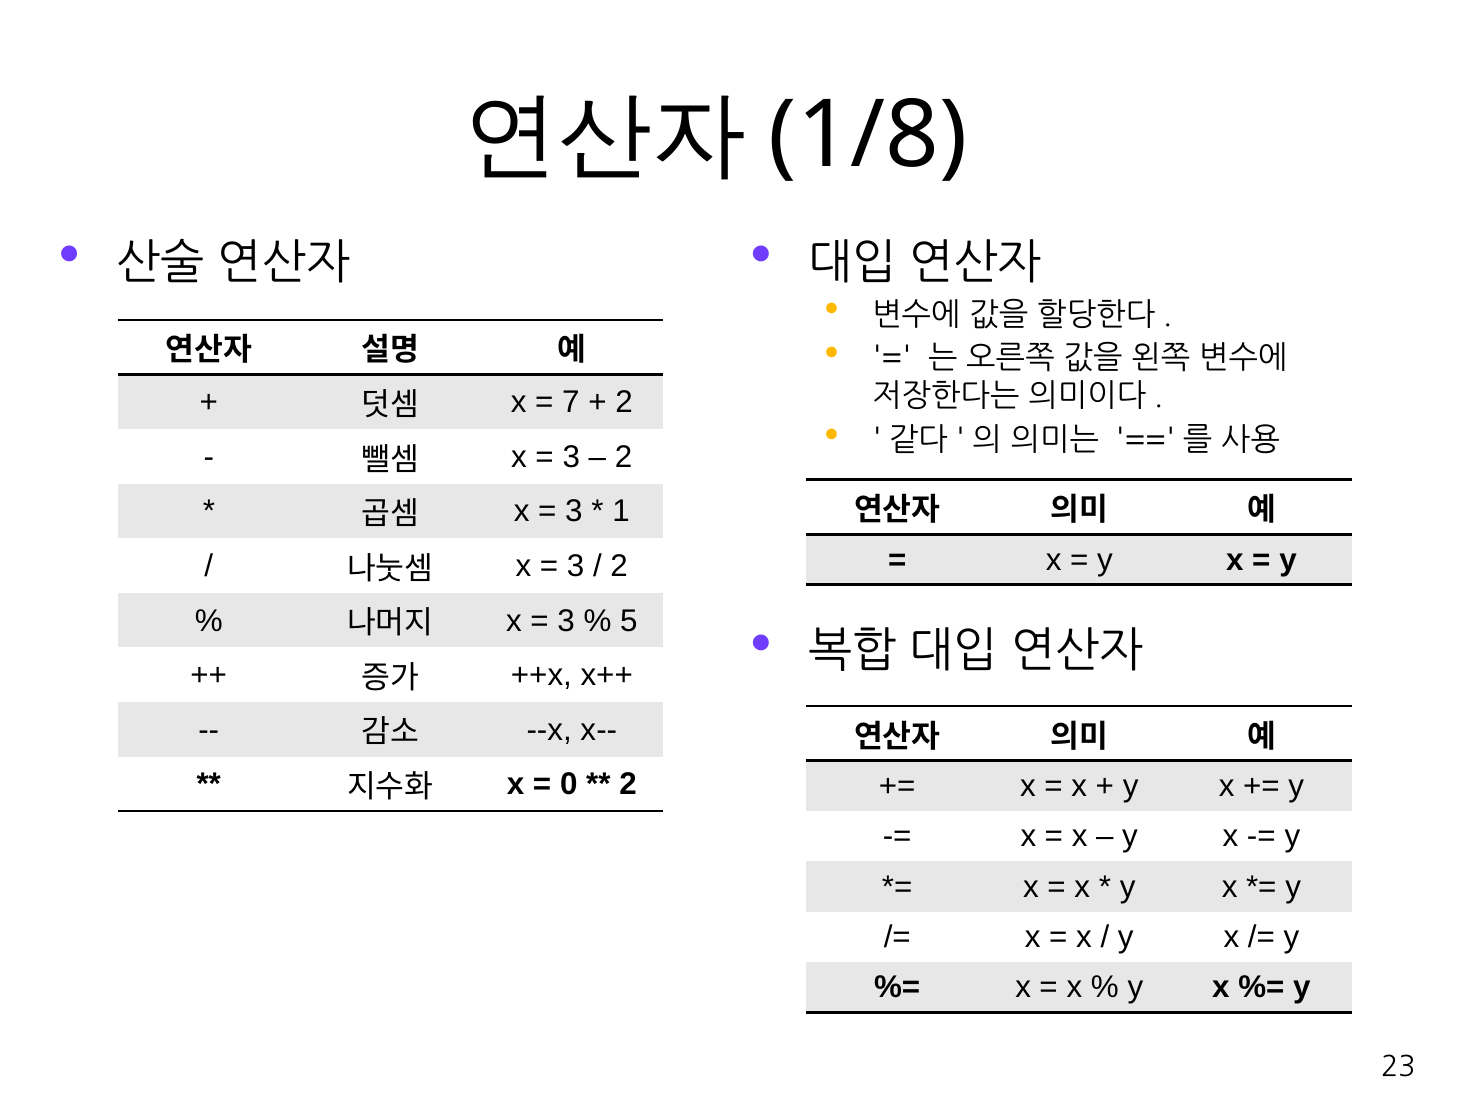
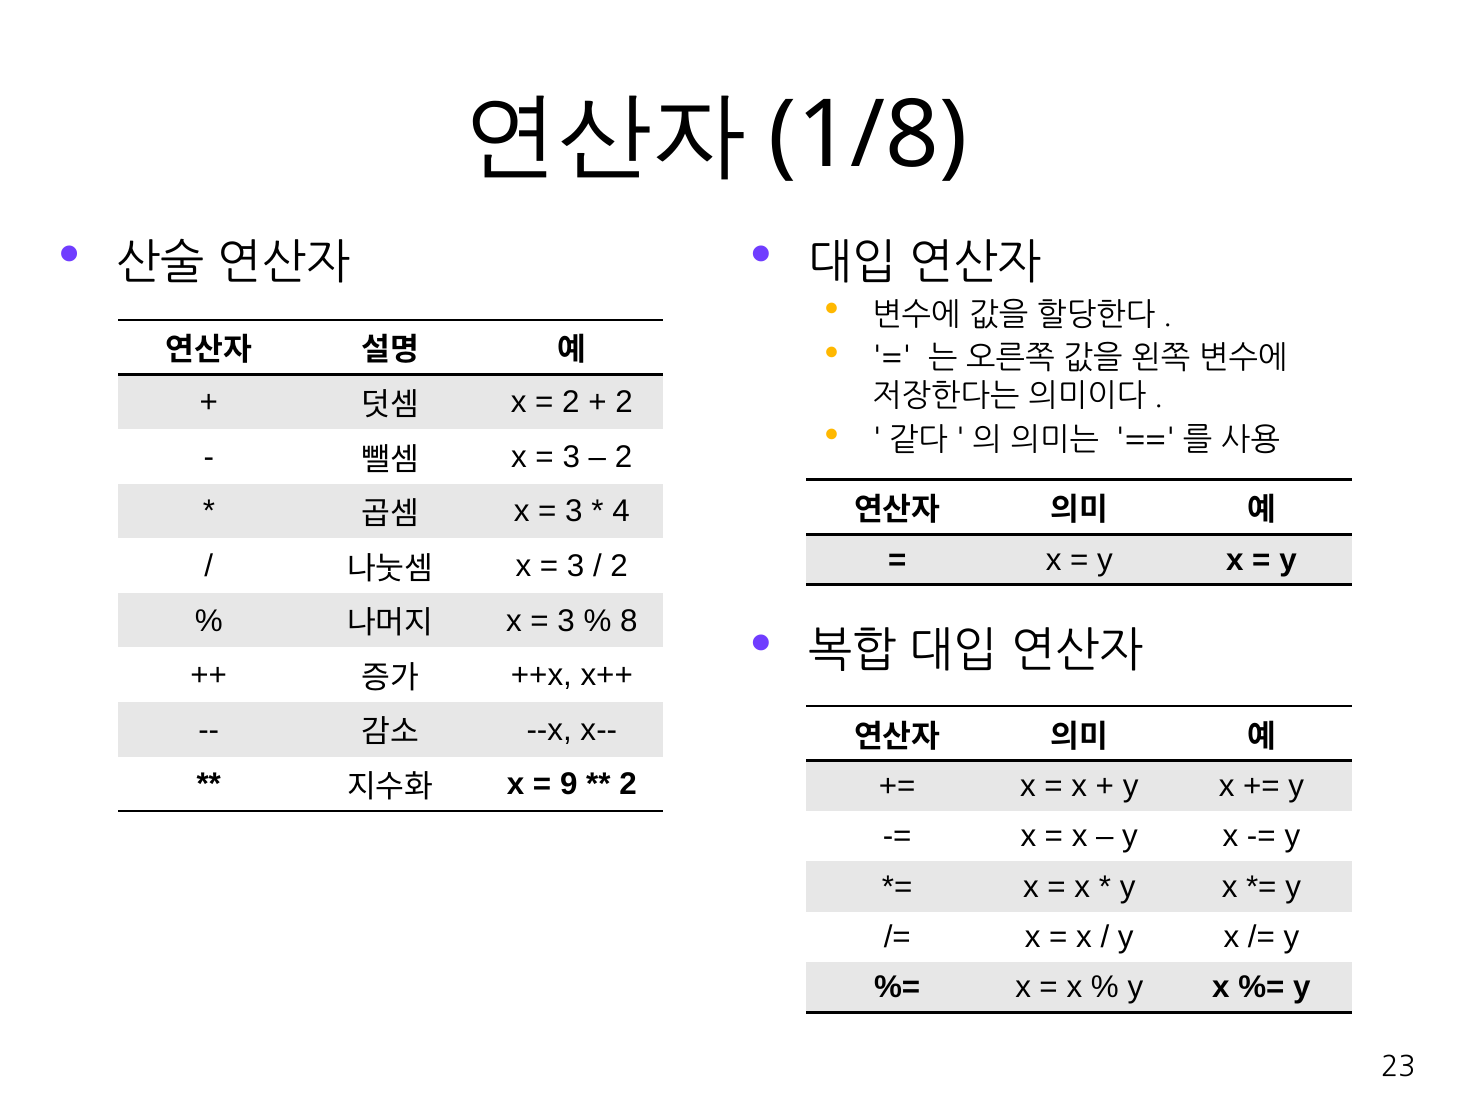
7: 7 -> 2 (571, 402)
1: 1 -> 4 (621, 511)
5: 5 -> 8 (629, 621)
0: 0 -> 9 (569, 784)
